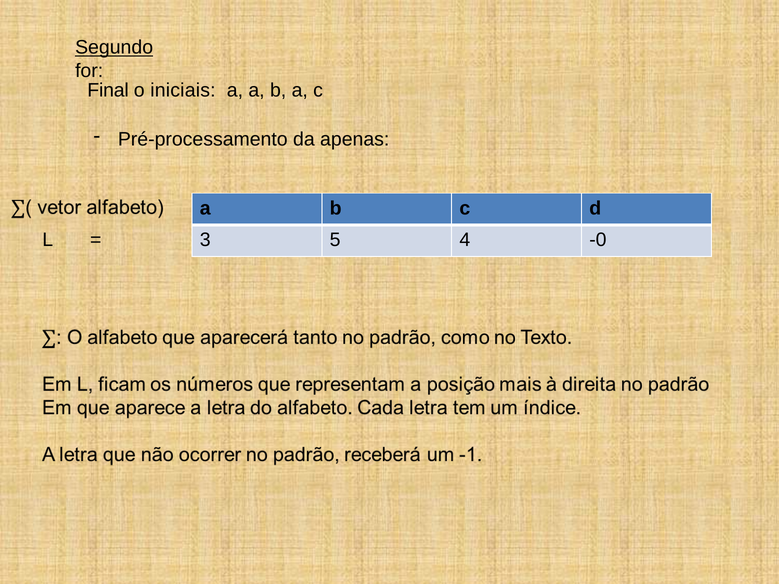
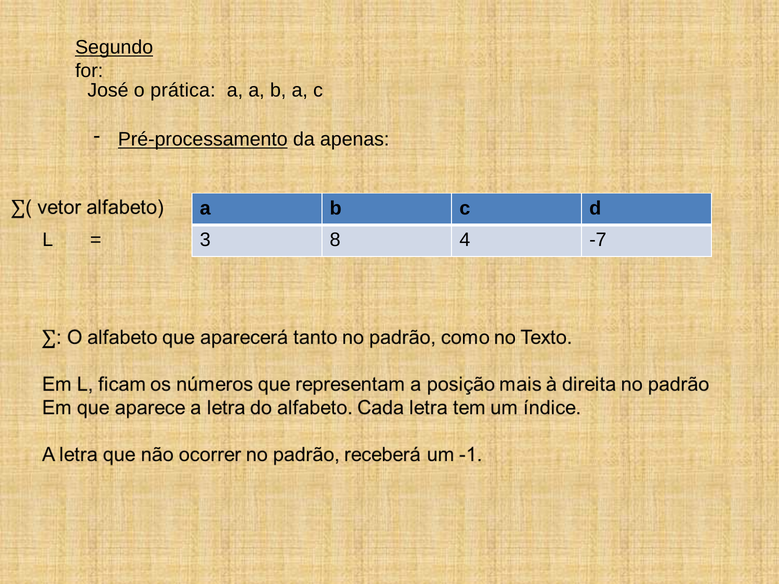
Final: Final -> José (108, 90)
iniciais: iniciais -> prática (183, 90)
Pré-processamento underline: none -> present (203, 140)
5: 5 -> 8 (335, 240)
-0: -0 -> -7 (598, 240)
